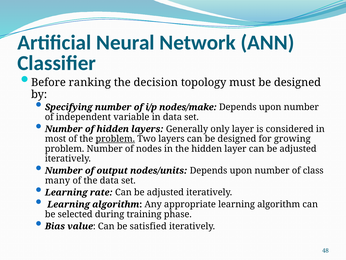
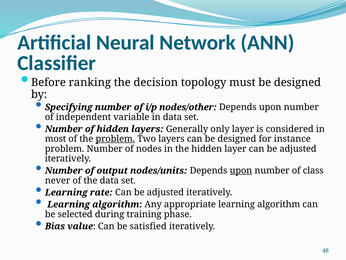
nodes/make: nodes/make -> nodes/other (188, 107)
growing: growing -> instance (292, 139)
upon underline: none -> present (241, 170)
many: many -> never (58, 180)
